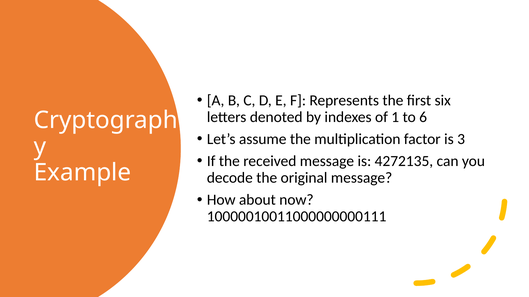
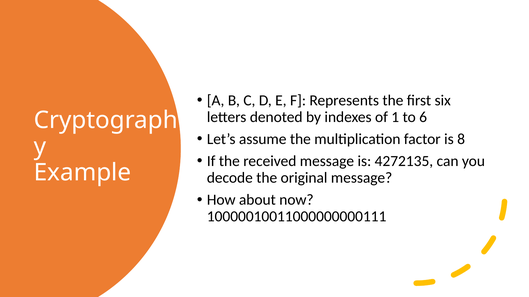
3: 3 -> 8 (461, 139)
